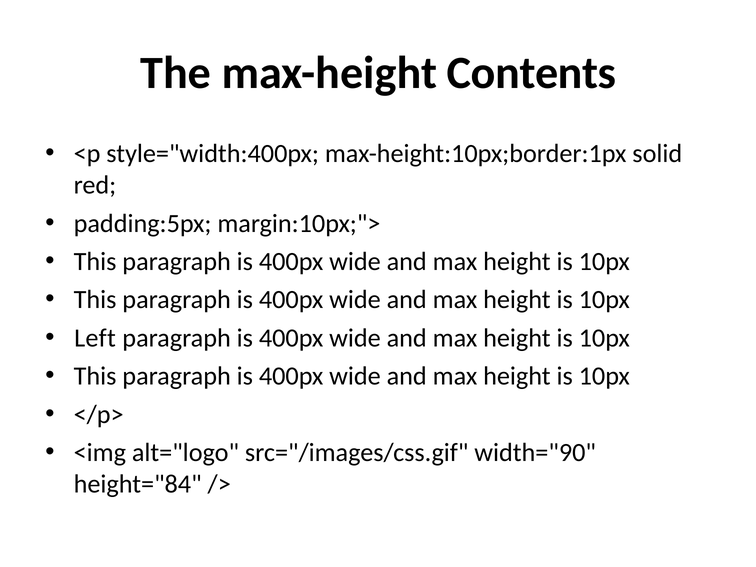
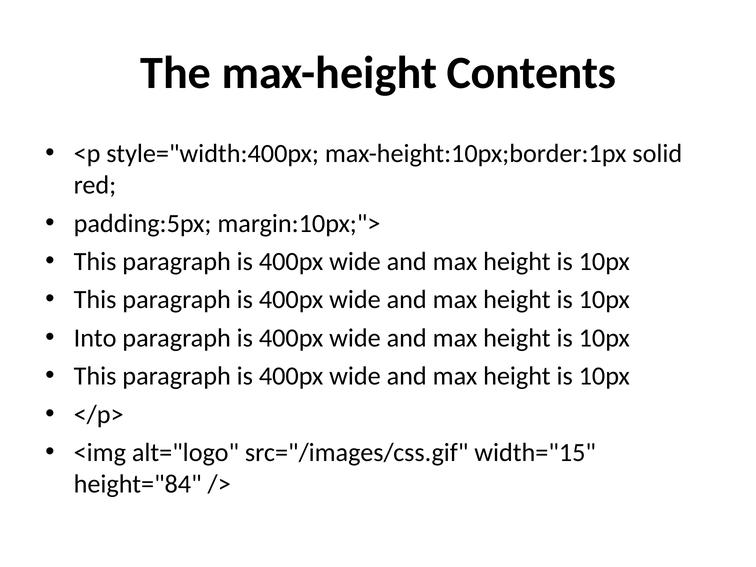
Left: Left -> Into (95, 338)
width="90: width="90 -> width="15 (535, 453)
